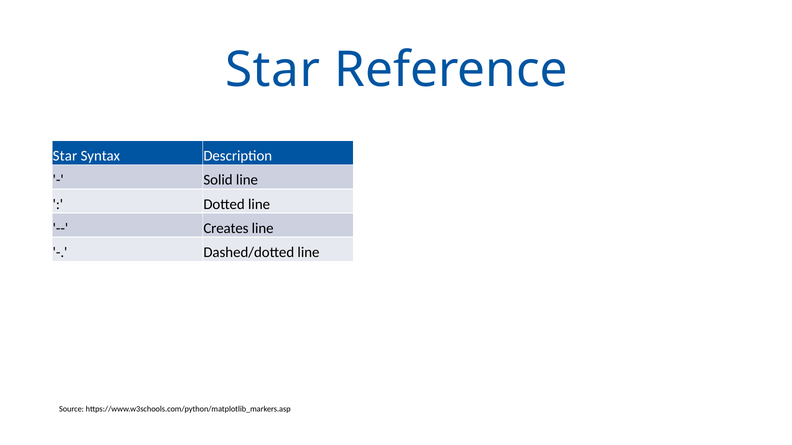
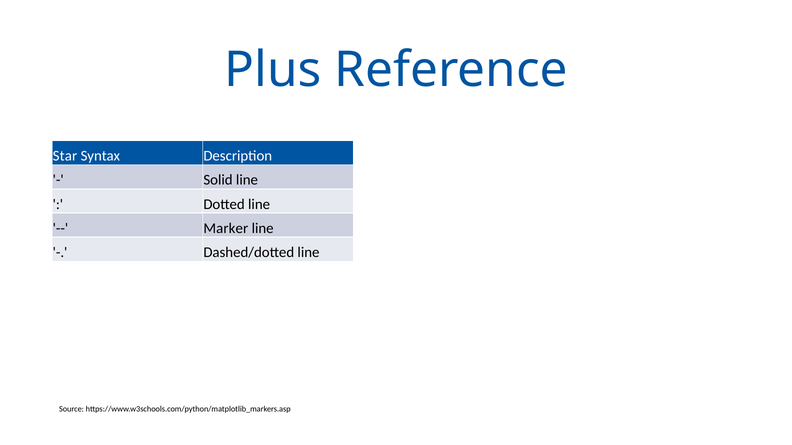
Star: Star -> Plus (273, 70)
Creates: Creates -> Marker (226, 228)
